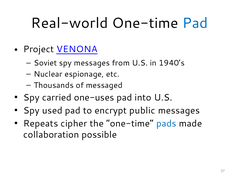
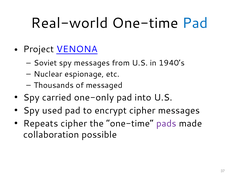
one-uses: one-uses -> one-only (94, 98)
encrypt public: public -> cipher (142, 111)
pads colour: blue -> purple (166, 124)
